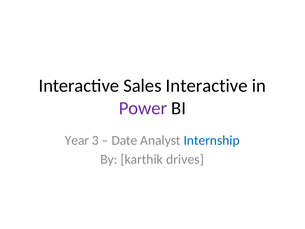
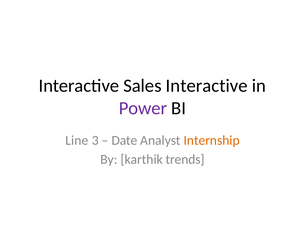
Year: Year -> Line (77, 140)
Internship colour: blue -> orange (212, 140)
drives: drives -> trends (185, 159)
